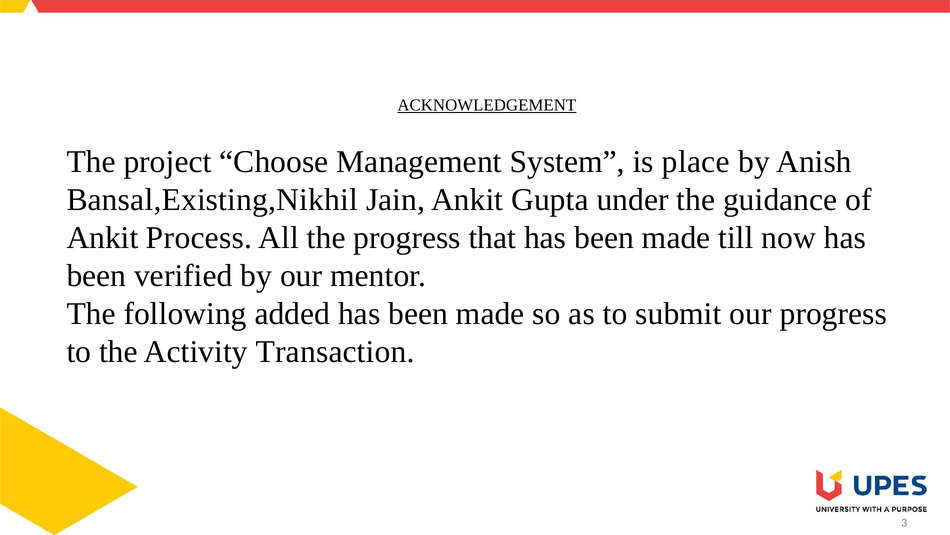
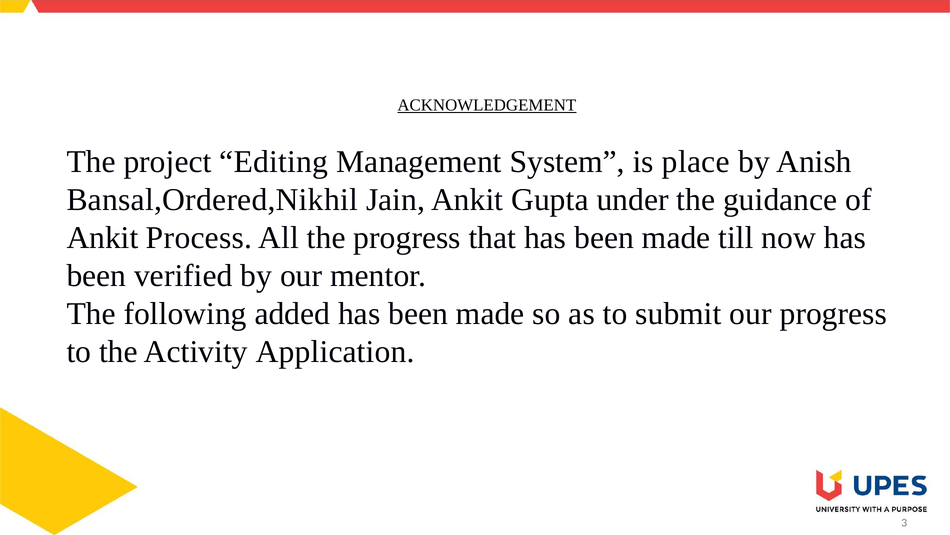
Choose: Choose -> Editing (274, 161)
Bansal,Existing,Nikhil: Bansal,Existing,Nikhil -> Bansal,Ordered,Nikhil (212, 199)
Transaction: Transaction -> Application (335, 352)
